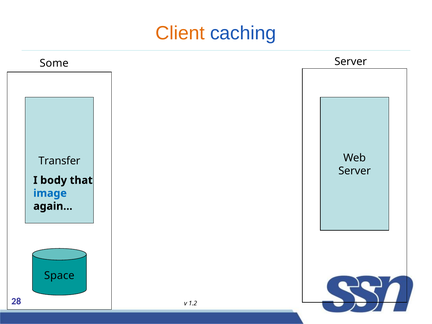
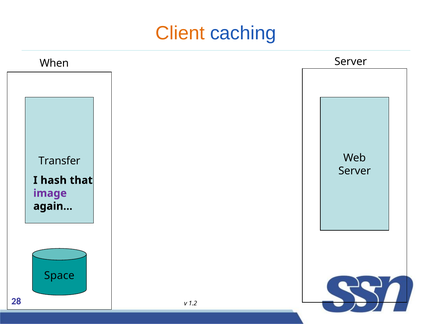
Some: Some -> When (54, 63)
body: body -> hash (54, 180)
image colour: blue -> purple (50, 193)
